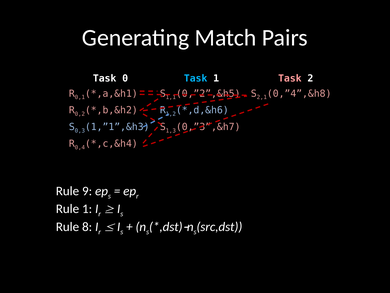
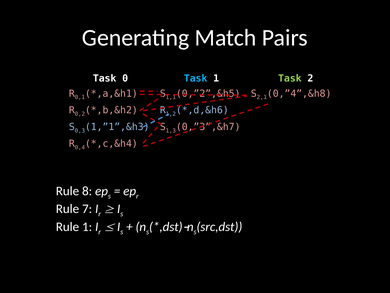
Task colour: pink -> light green (290, 78)
9: 9 -> 8 (87, 191)
Rule 1: 1 -> 7 (87, 209)
Rule 8: 8 -> 1 (87, 226)
